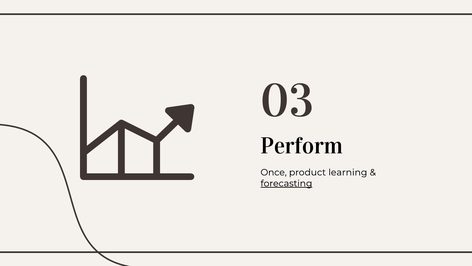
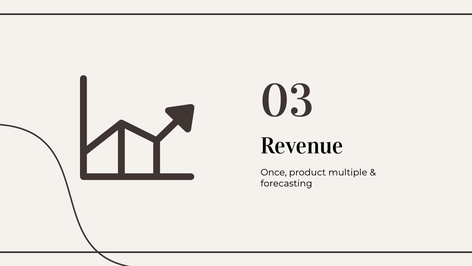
Perform: Perform -> Revenue (302, 146)
learning: learning -> multiple (348, 172)
forecasting underline: present -> none (286, 183)
